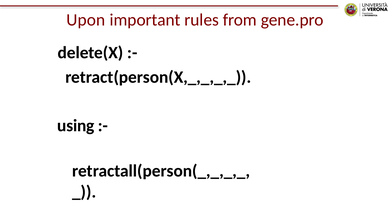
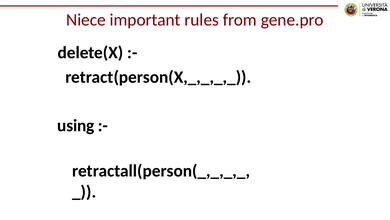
Upon: Upon -> Niece (86, 20)
